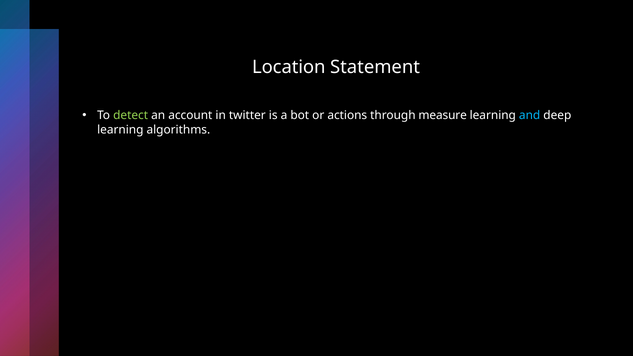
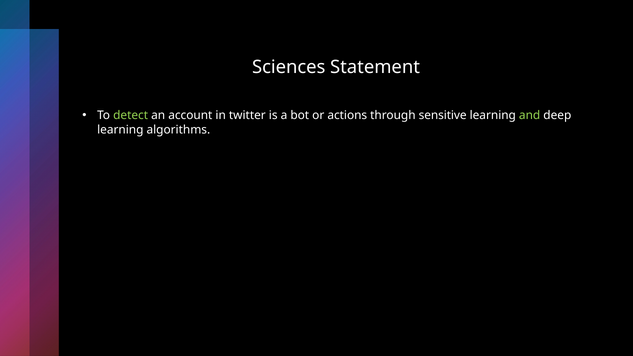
Location: Location -> Sciences (289, 67)
measure: measure -> sensitive (443, 115)
and colour: light blue -> light green (530, 115)
